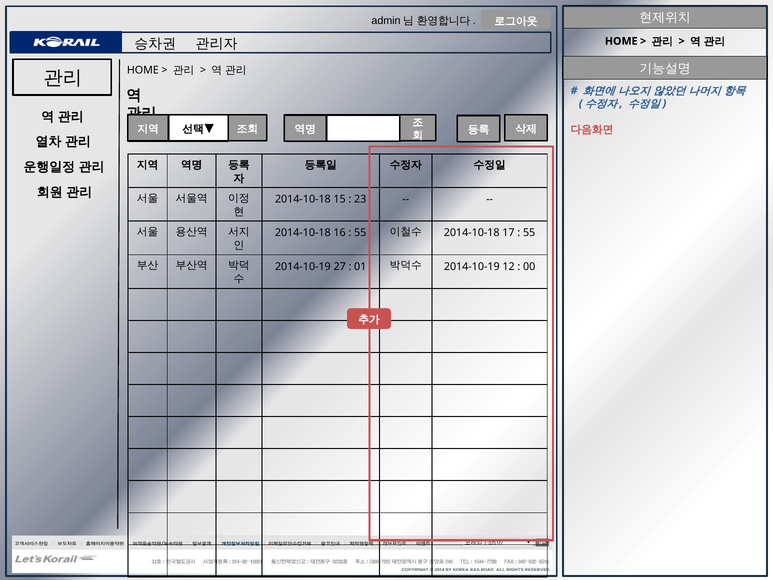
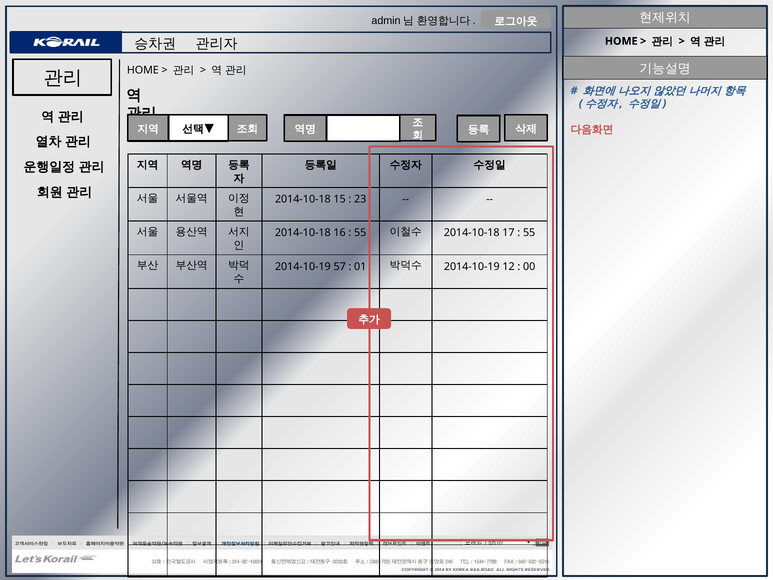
27: 27 -> 57 (340, 266)
